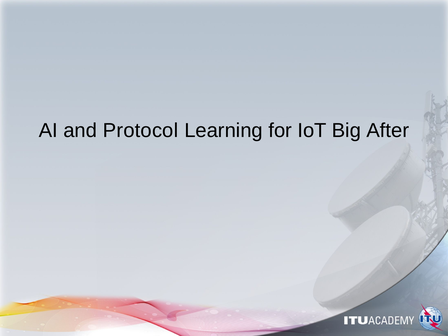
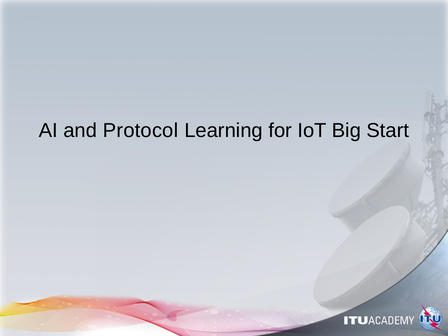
After: After -> Start (388, 131)
